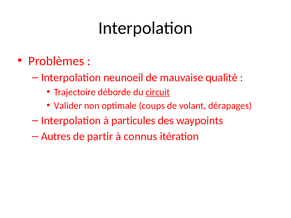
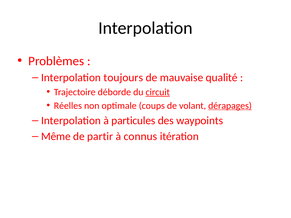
neunoeil: neunoeil -> toujours (123, 78)
Valider: Valider -> Réelles (68, 106)
dérapages underline: none -> present (230, 106)
Autres: Autres -> Même (56, 137)
